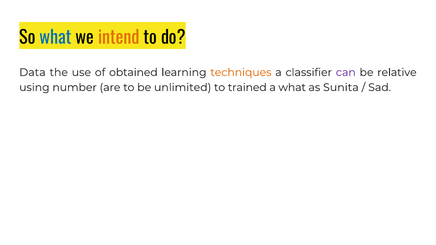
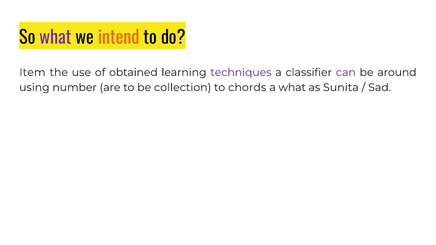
what colour: blue -> purple (56, 38)
Data: Data -> Item (32, 72)
techniques colour: orange -> purple (241, 72)
relative: relative -> around (397, 72)
unlimited: unlimited -> collection (183, 87)
trained: trained -> chords (247, 87)
